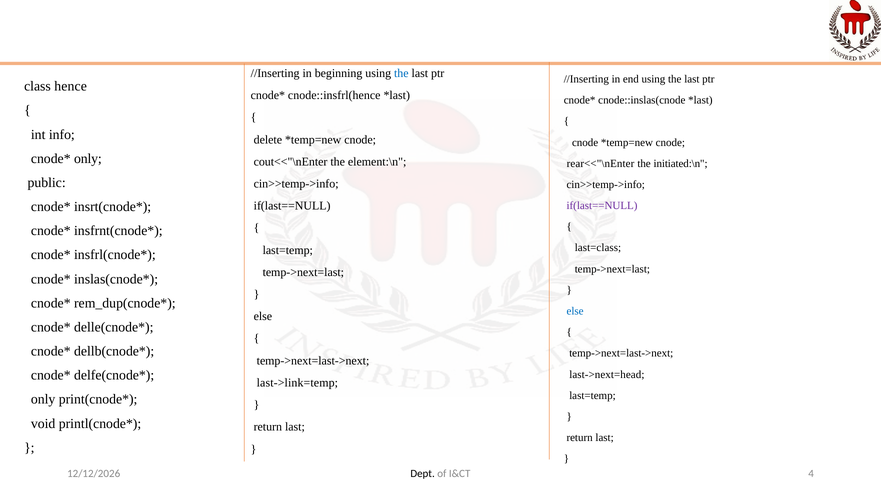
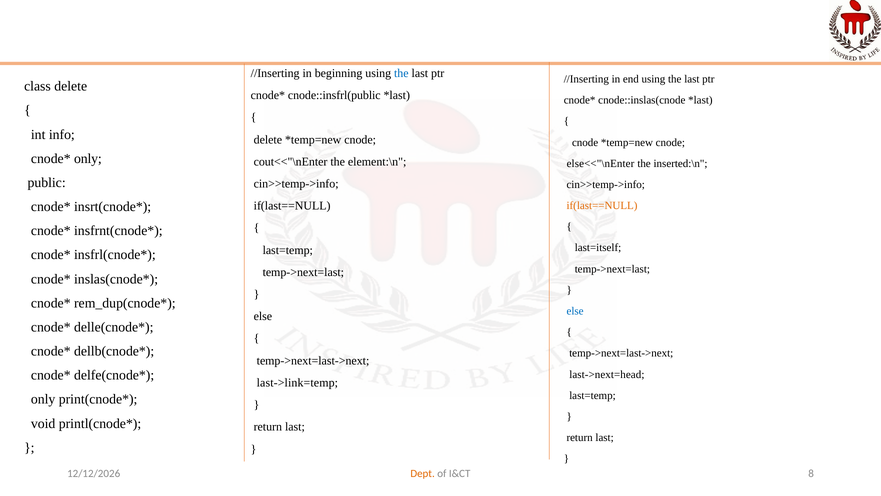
class hence: hence -> delete (71, 86)
cnode::insfrl(hence: cnode::insfrl(hence -> cnode::insfrl(public (334, 95)
rear<<"\nEnter: rear<<"\nEnter -> else<<"\nEnter (601, 163)
initiated:\n: initiated:\n -> inserted:\n (681, 163)
if(last==NULL colour: purple -> orange (602, 205)
last=class: last=class -> last=itself (598, 248)
Dept colour: black -> orange (423, 473)
4: 4 -> 8 (811, 473)
